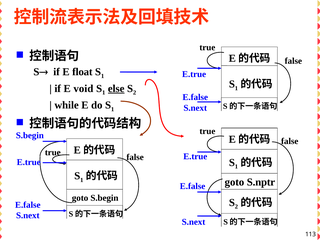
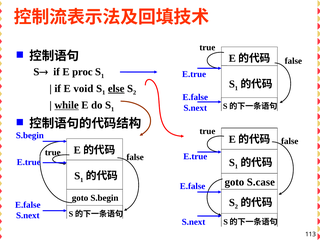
float: float -> proc (82, 72)
while underline: none -> present (67, 105)
S.nptr: S.nptr -> S.case (261, 182)
